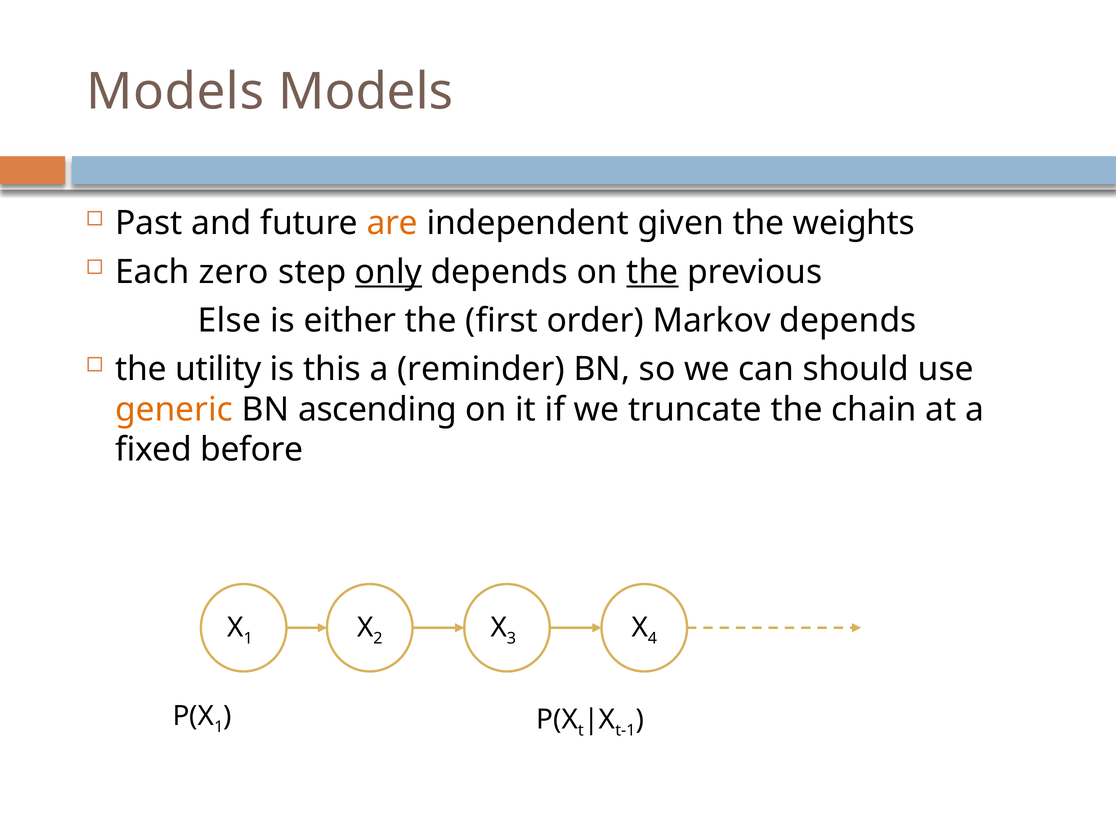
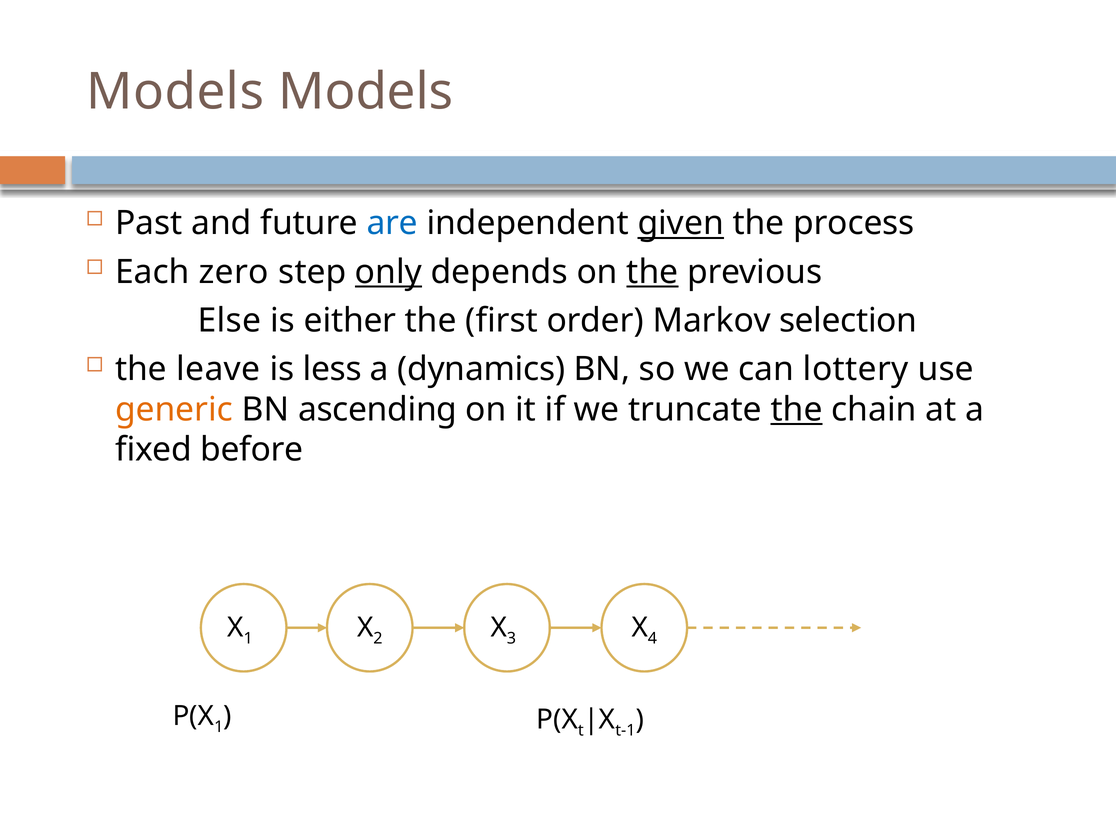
are colour: orange -> blue (392, 223)
given underline: none -> present (681, 223)
weights: weights -> process (854, 223)
Markov depends: depends -> selection (848, 320)
utility: utility -> leave (218, 369)
this: this -> less (332, 369)
reminder: reminder -> dynamics (481, 369)
should: should -> lottery (856, 369)
the underline: none -> present (797, 409)
